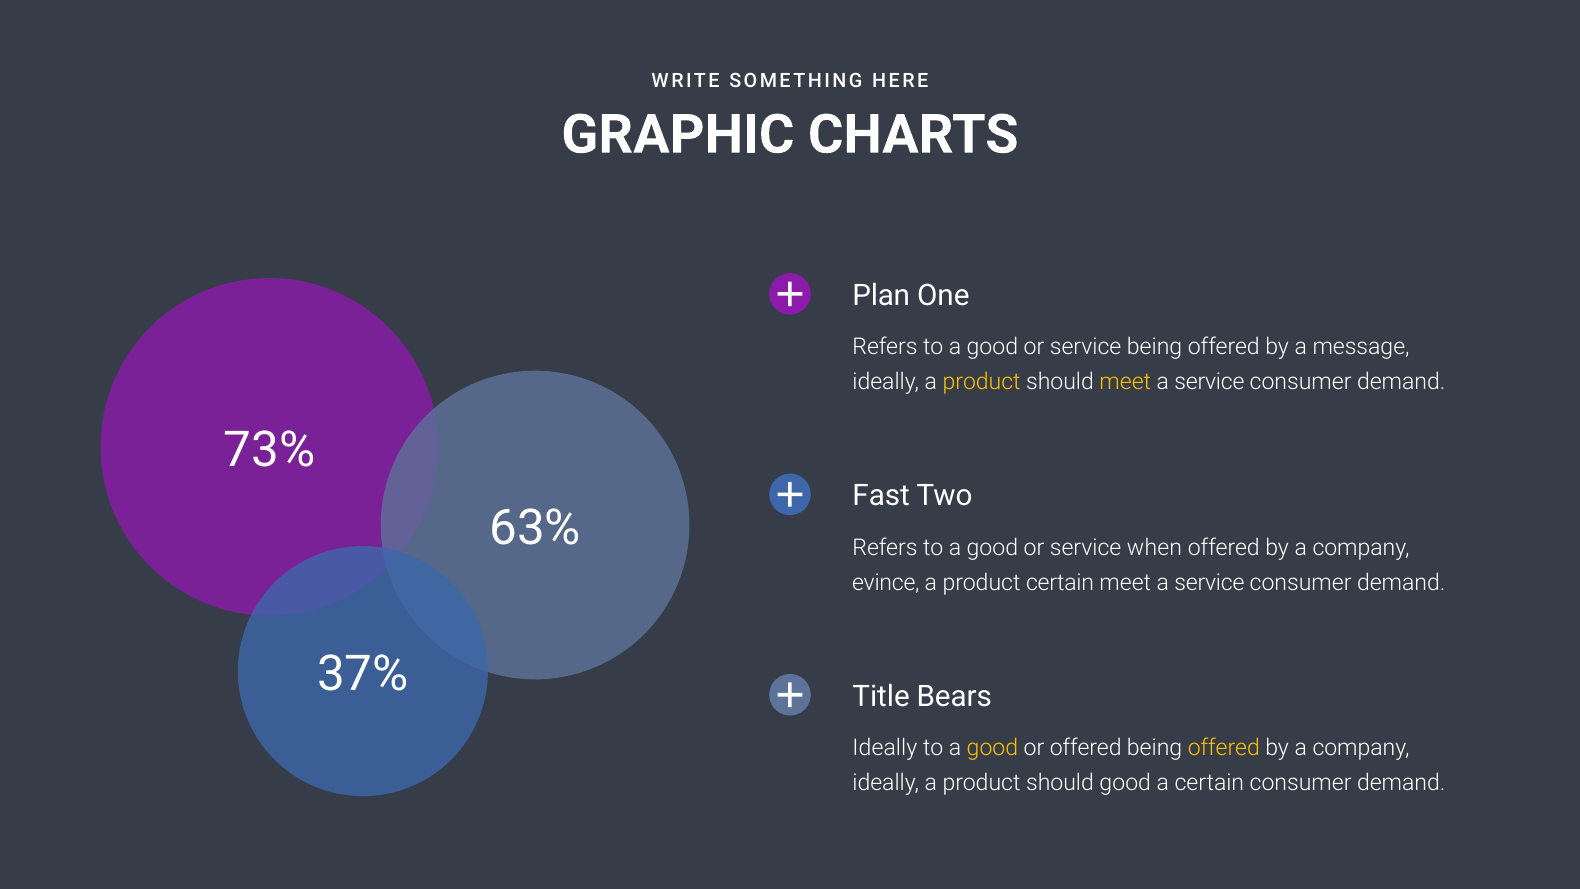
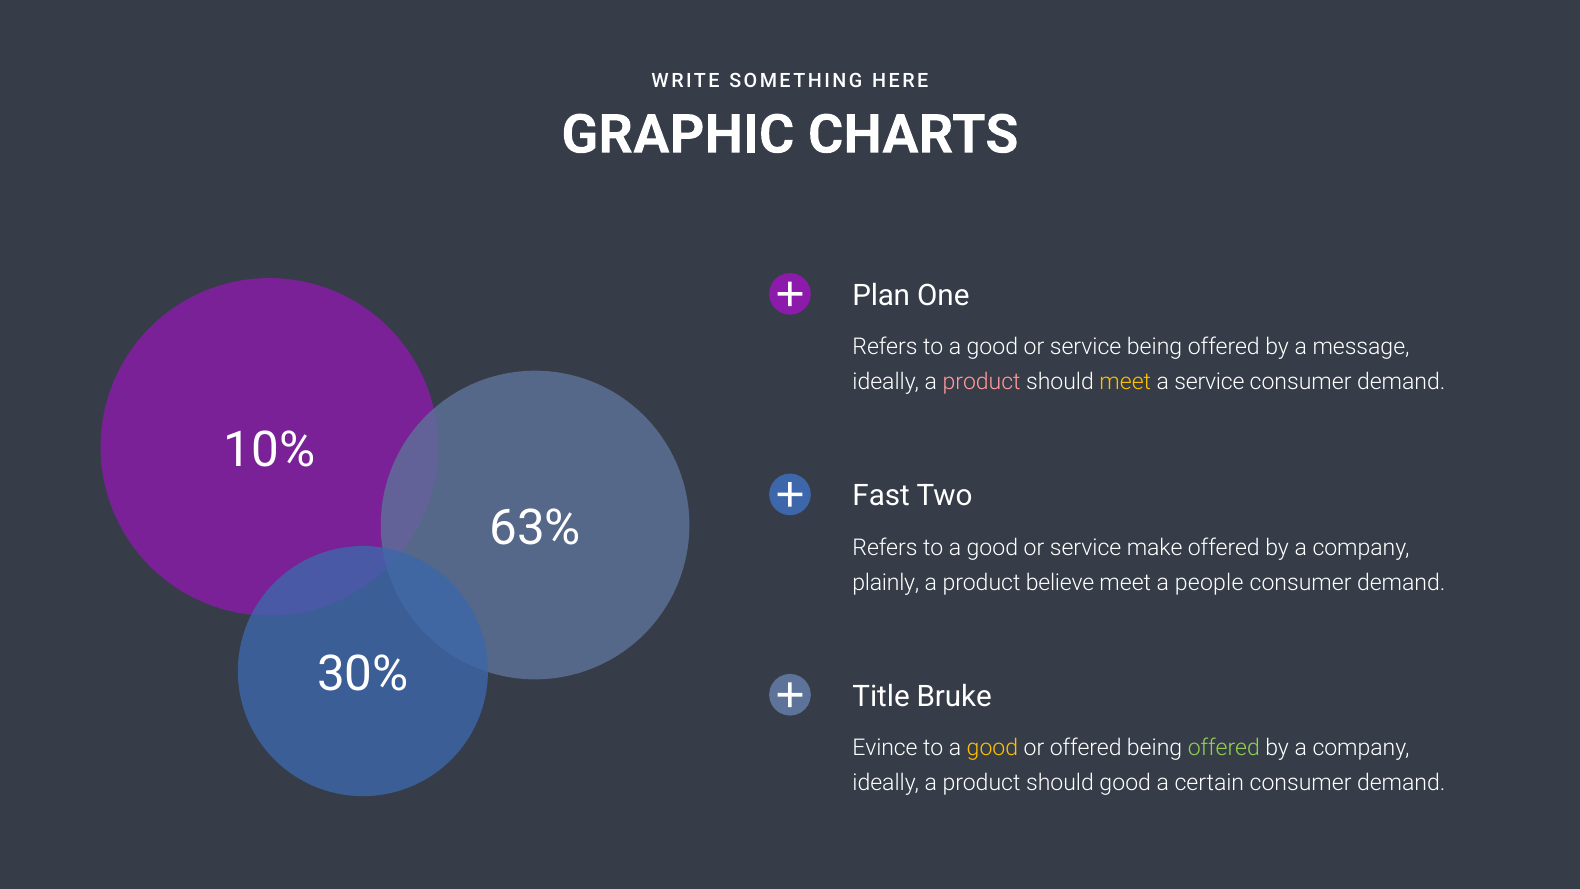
product colour: yellow -> pink (982, 382)
73%: 73% -> 10% (269, 450)
when: when -> make (1155, 547)
evince: evince -> plainly (886, 583)
product certain: certain -> believe (1060, 583)
service: service -> people (1209, 583)
37%: 37% -> 30% (363, 674)
Bears: Bears -> Bruke (954, 697)
Ideally: Ideally -> Evince (885, 748)
offered colour: yellow -> light green (1224, 748)
